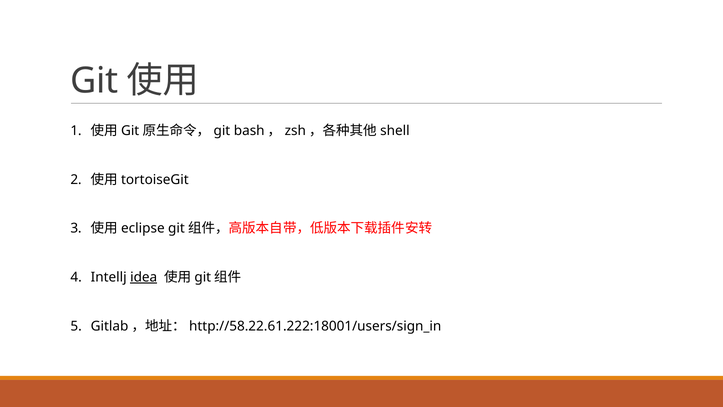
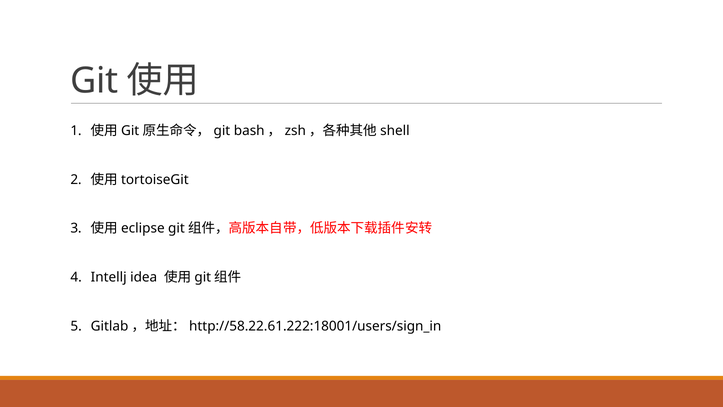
idea underline: present -> none (144, 277)
